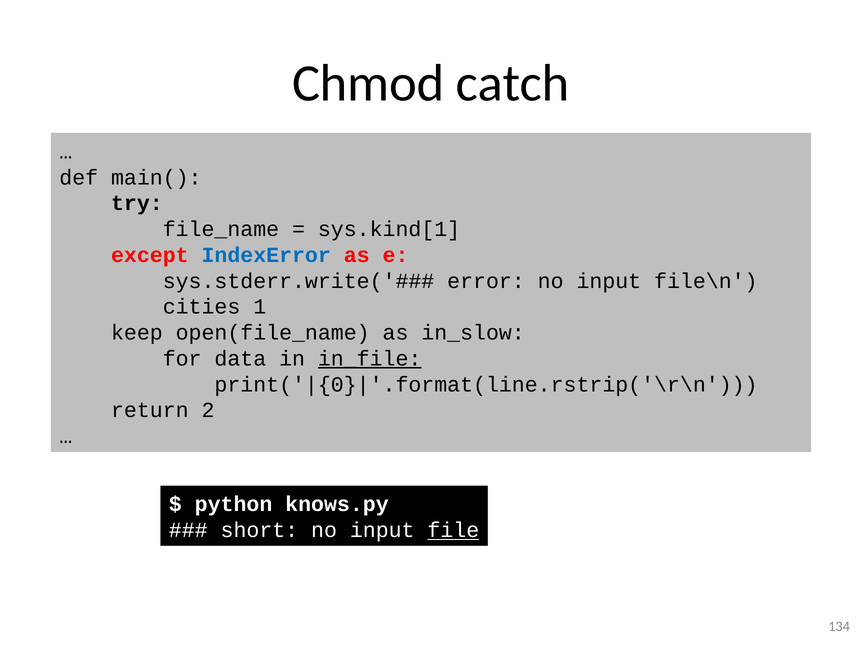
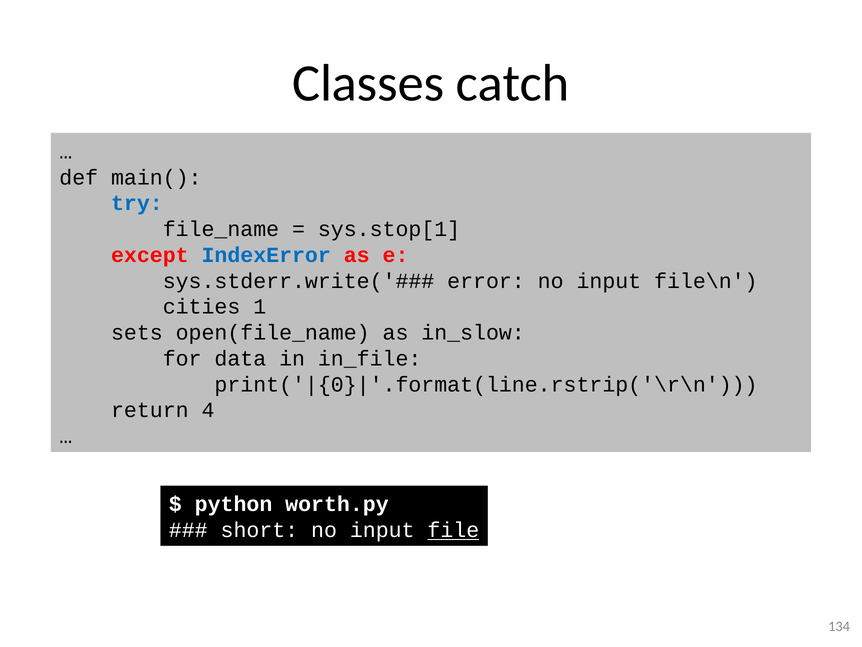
Chmod: Chmod -> Classes (368, 83)
try colour: black -> blue (137, 203)
sys.kind[1: sys.kind[1 -> sys.stop[1 (389, 229)
keep: keep -> sets (137, 332)
in_file underline: present -> none (370, 358)
2: 2 -> 4 (208, 410)
knows.py: knows.py -> worth.py (337, 504)
